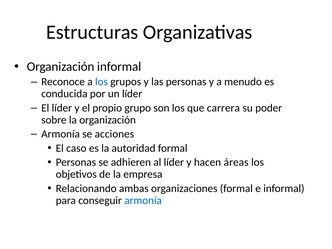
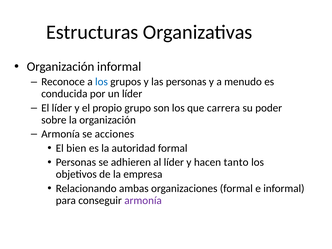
caso: caso -> bien (76, 148)
áreas: áreas -> tanto (236, 162)
armonía colour: blue -> purple (143, 200)
